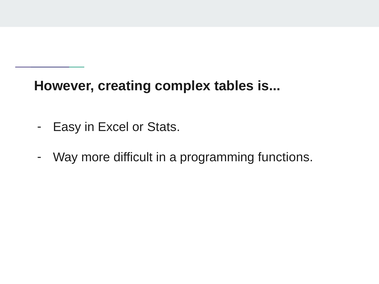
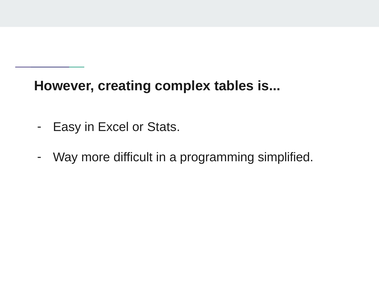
functions: functions -> simplified (286, 157)
